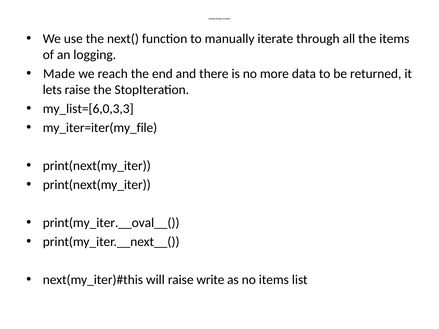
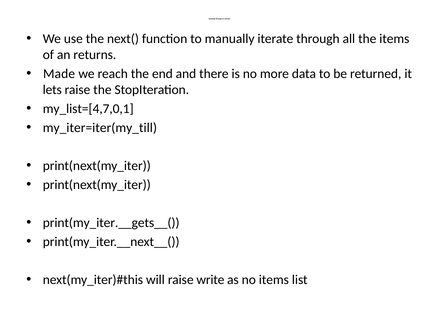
logging: logging -> returns (95, 55)
my_list=[6,0,3,3: my_list=[6,0,3,3 -> my_list=[4,7,0,1 (88, 109)
my_iter=iter(my_file: my_iter=iter(my_file -> my_iter=iter(my_till (100, 128)
print(my_iter.__oval__(: print(my_iter.__oval__( -> print(my_iter.__gets__( (111, 223)
